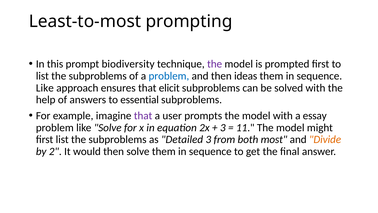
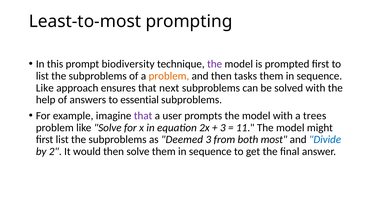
problem colour: blue -> orange (169, 76)
ideas: ideas -> tasks (246, 76)
elicit: elicit -> next (169, 88)
essay: essay -> trees (315, 115)
Detailed: Detailed -> Deemed (182, 139)
Divide colour: orange -> blue (325, 139)
